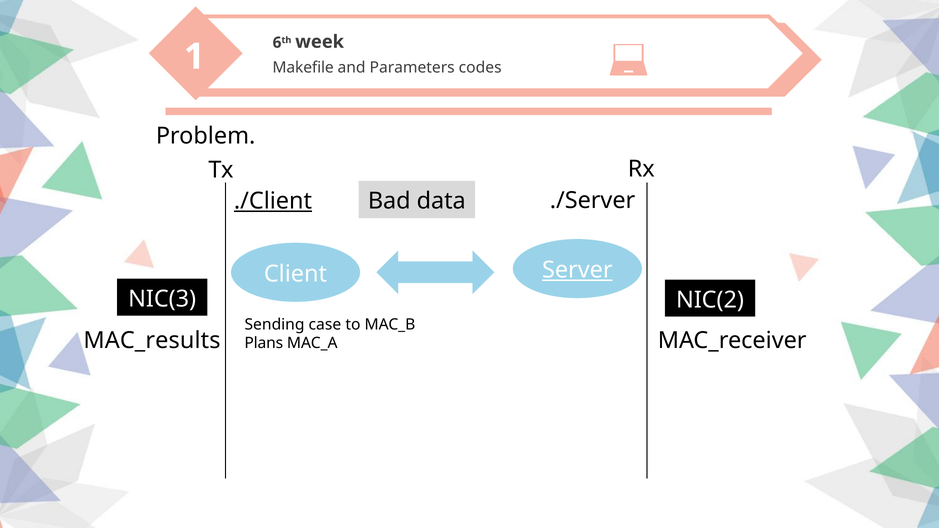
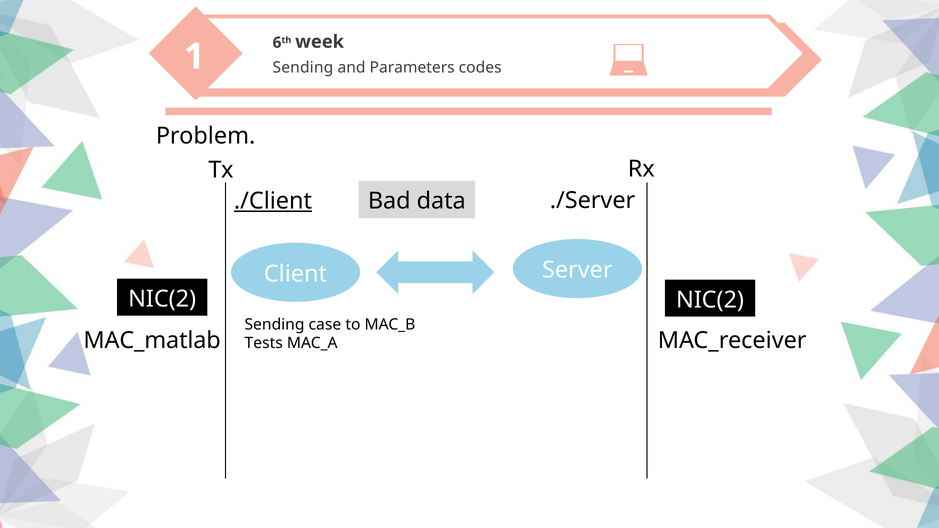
Makefile: Makefile -> Sending (303, 68)
Server underline: present -> none (577, 270)
NIC(3: NIC(3 -> NIC(2 (162, 299)
MAC_results: MAC_results -> MAC_matlab (152, 341)
Plans: Plans -> Tests (264, 343)
